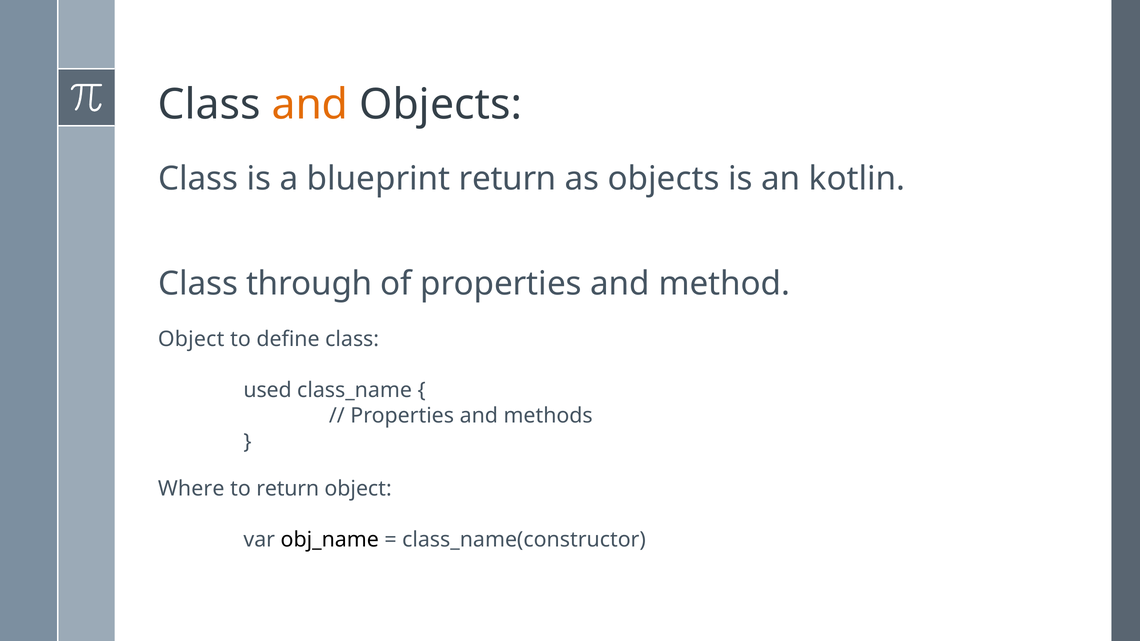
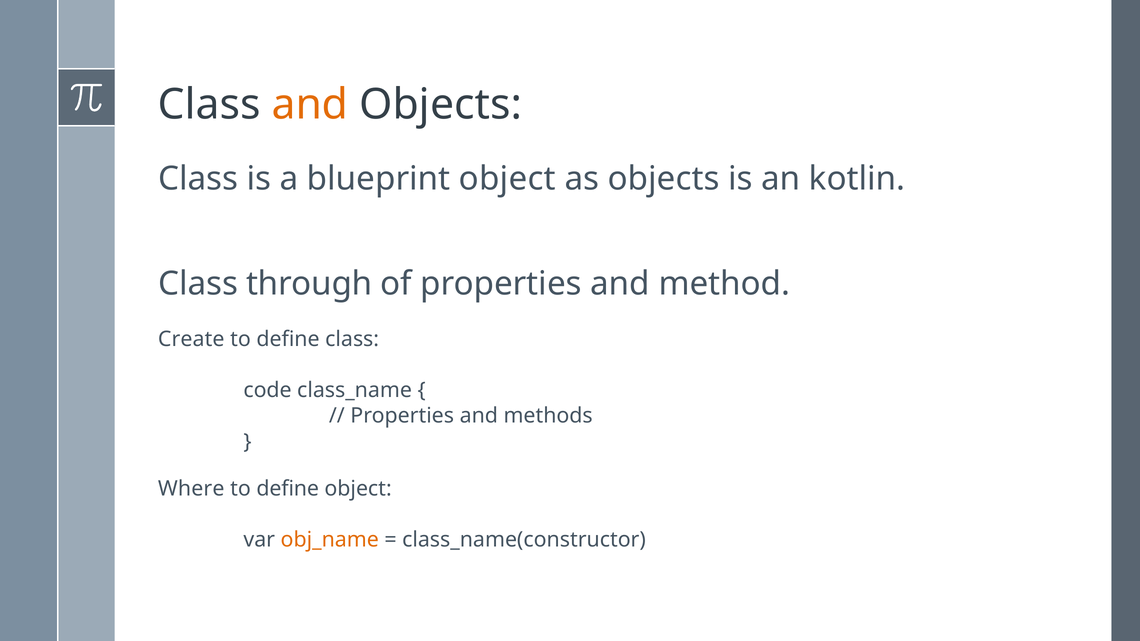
blueprint return: return -> object (507, 179)
Object: Object -> Create (191, 339)
used: used -> code (268, 391)
return: return -> define (288, 489)
obj_name colour: black -> orange (330, 540)
